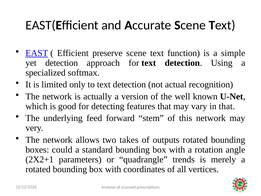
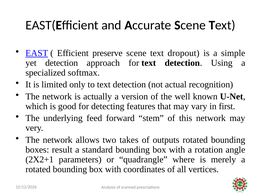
function: function -> dropout (184, 53)
in that: that -> first (227, 106)
could: could -> result (62, 149)
trends: trends -> where (184, 159)
